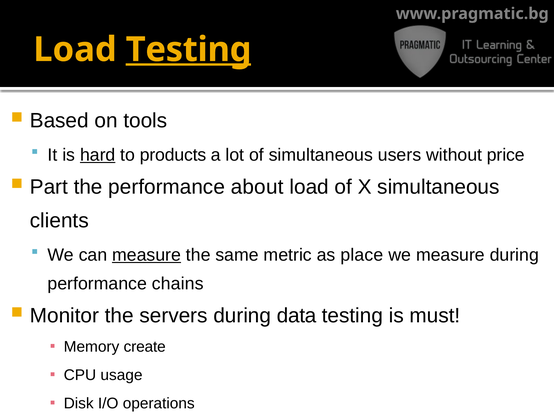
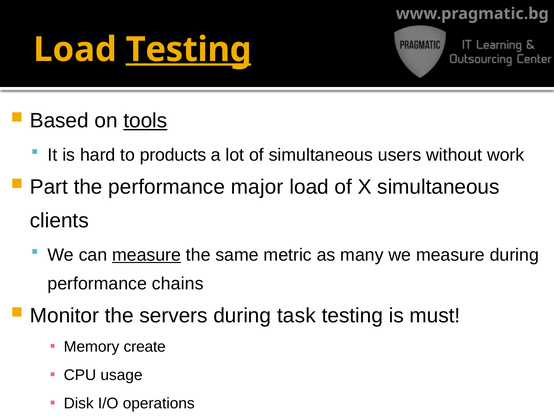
tools underline: none -> present (145, 121)
hard underline: present -> none (98, 155)
price: price -> work (506, 155)
about: about -> major (257, 187)
place: place -> many (362, 255)
data: data -> task (296, 315)
